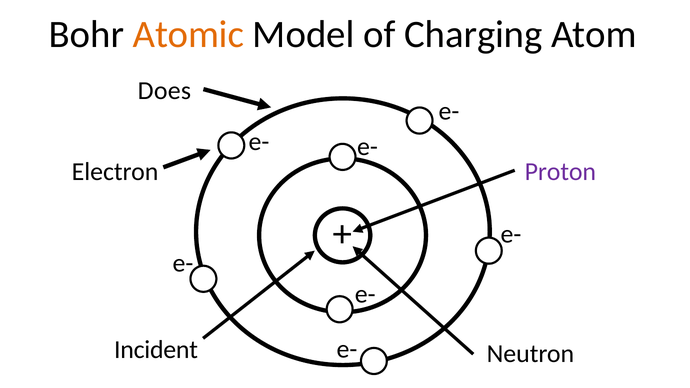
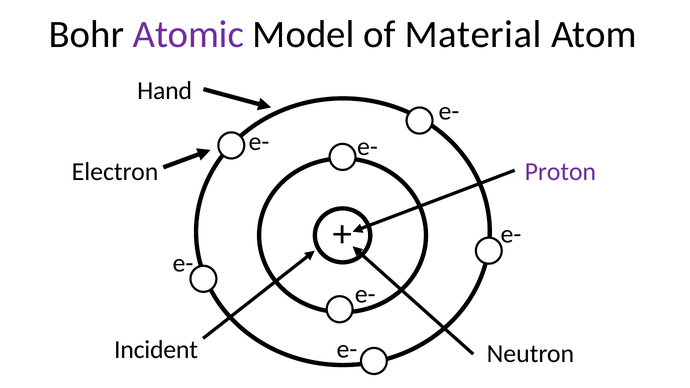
Atomic colour: orange -> purple (188, 35)
Charging: Charging -> Material (473, 35)
Does: Does -> Hand (165, 91)
